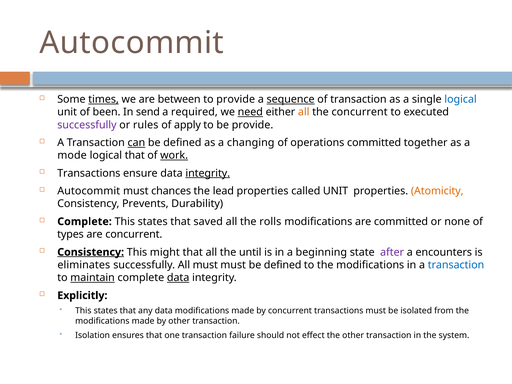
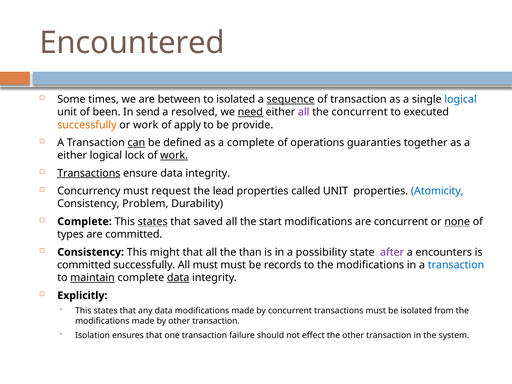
Autocommit: Autocommit -> Encountered (132, 43)
times underline: present -> none (104, 99)
to provide: provide -> isolated (236, 99)
required: required -> resolved (194, 112)
all colour: orange -> purple (304, 112)
successfully colour: purple -> orange (87, 125)
or rules: rules -> work (146, 125)
a changing: changing -> complete (251, 143)
operations committed: committed -> guaranties (374, 143)
mode: mode -> either (72, 155)
logical that: that -> lock (135, 155)
Transactions underline: none -> present (89, 173)
integrity underline: present -> none (208, 173)
Autocommit: Autocommit -> Concurrency (89, 191)
chances: chances -> request (171, 191)
Atomicity colour: orange -> blue (437, 191)
Prevents: Prevents -> Problem (145, 204)
states underline: none -> present (153, 222)
rolls: rolls -> start (270, 222)
are committed: committed -> concurrent (401, 222)
none underline: none -> present (457, 222)
are concurrent: concurrent -> committed (134, 234)
Consistency underline: present -> none (91, 252)
until: until -> than (250, 252)
beginning: beginning -> possibility (321, 252)
eliminates: eliminates -> committed (84, 265)
must be defined: defined -> records (283, 265)
